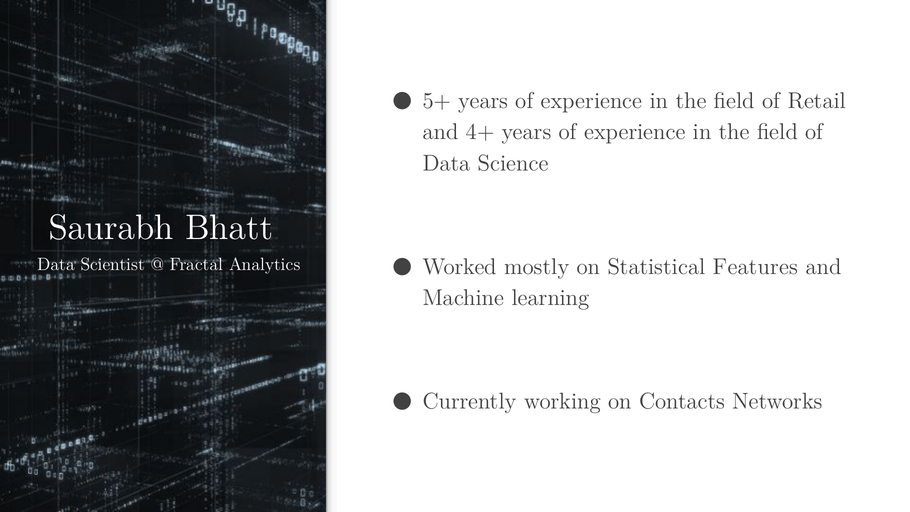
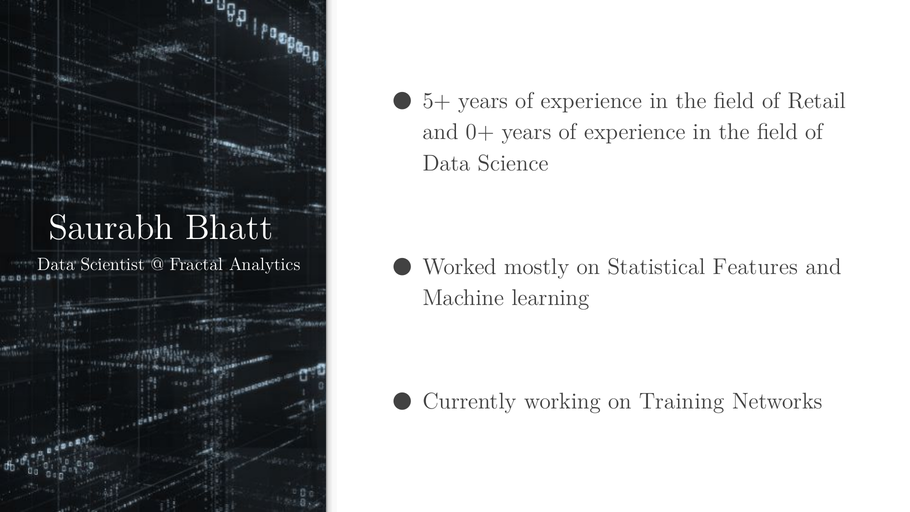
4+: 4+ -> 0+ (480, 132)
Contacts: Contacts -> Training (682, 401)
